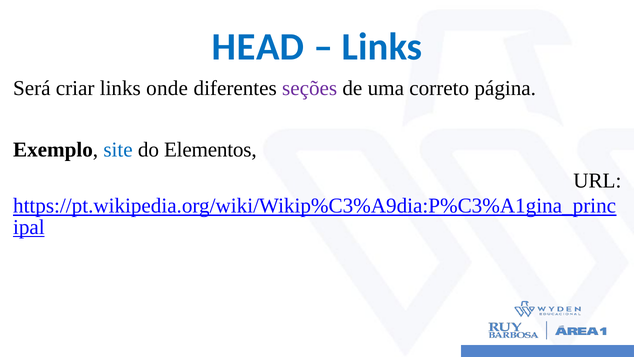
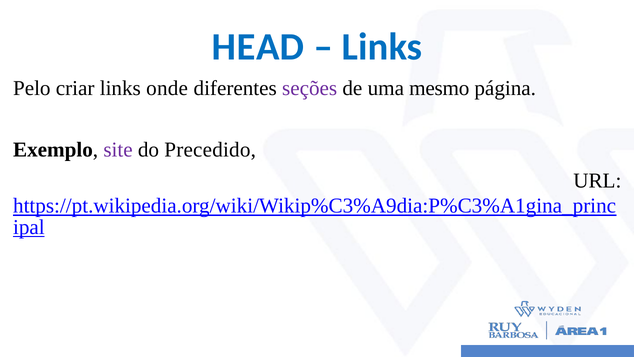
Será: Será -> Pelo (32, 88)
correto: correto -> mesmo (439, 88)
site colour: blue -> purple (118, 150)
Elementos: Elementos -> Precedido (210, 150)
